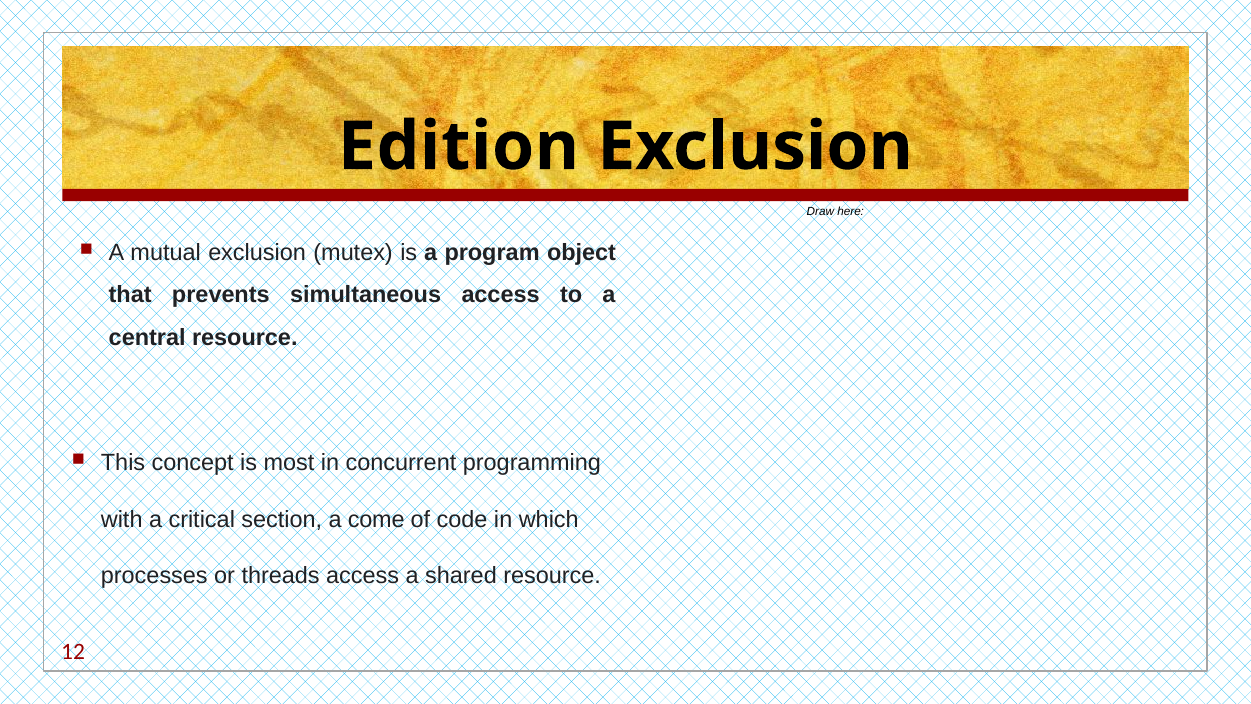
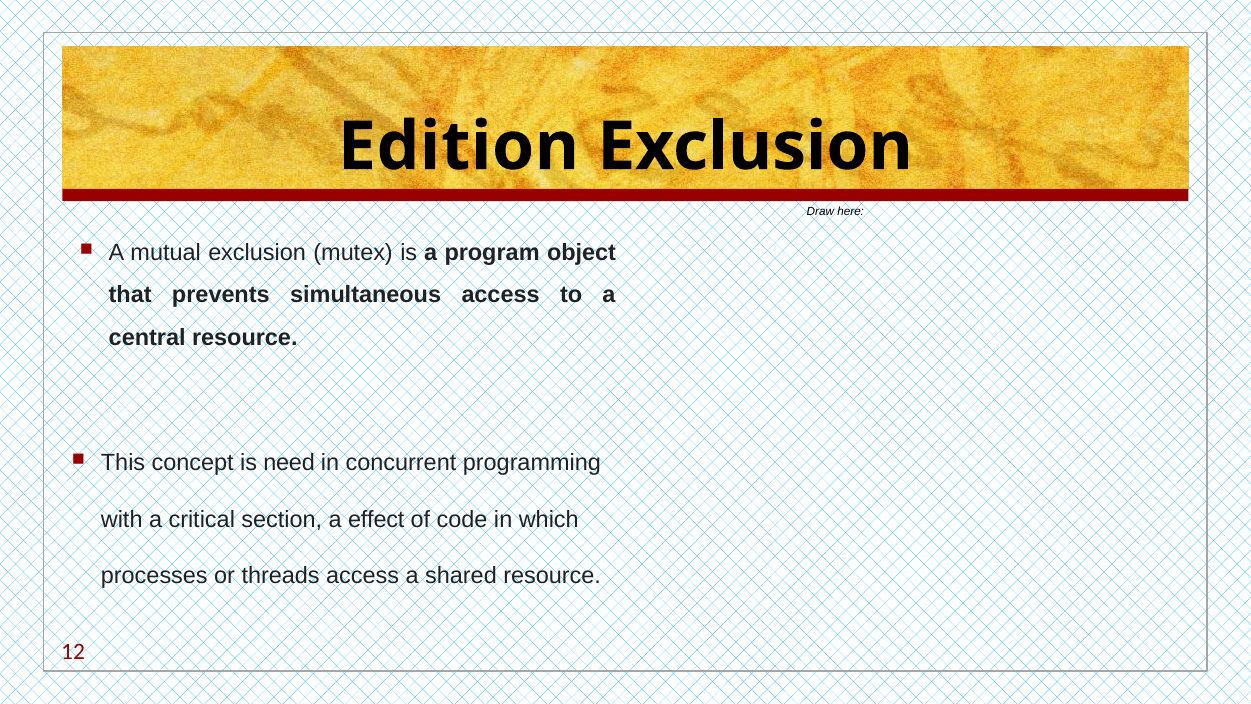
most: most -> need (289, 463)
come: come -> effect (376, 519)
